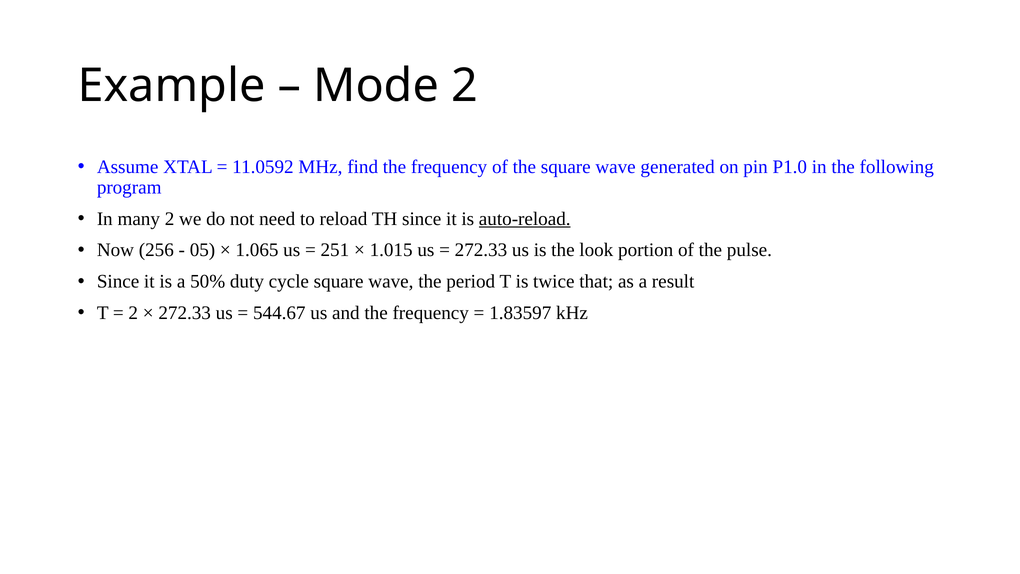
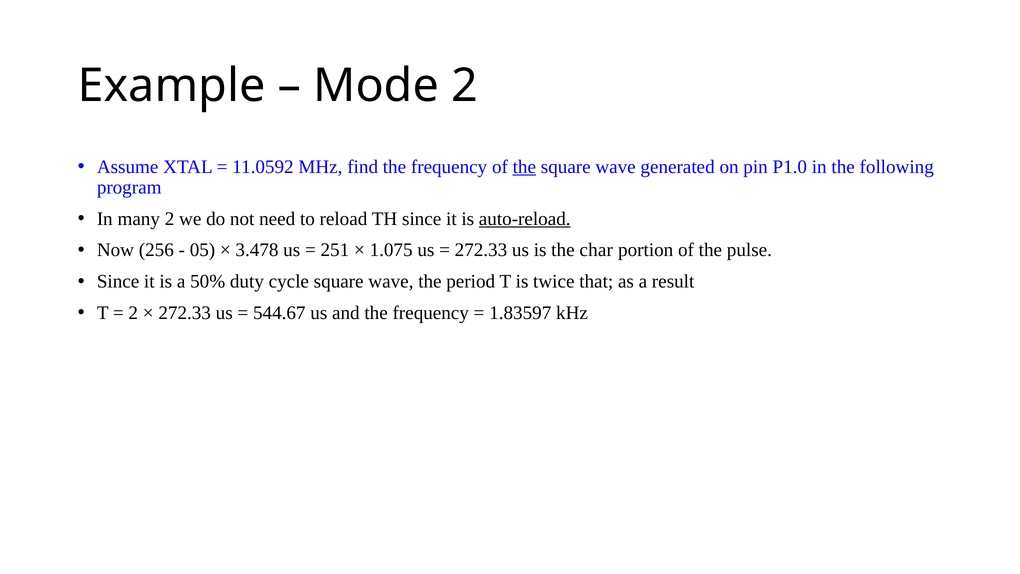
the underline: none -> present (524, 167)
1.065: 1.065 -> 3.478 (257, 250)
1.015: 1.015 -> 1.075 (391, 250)
look: look -> char (596, 250)
